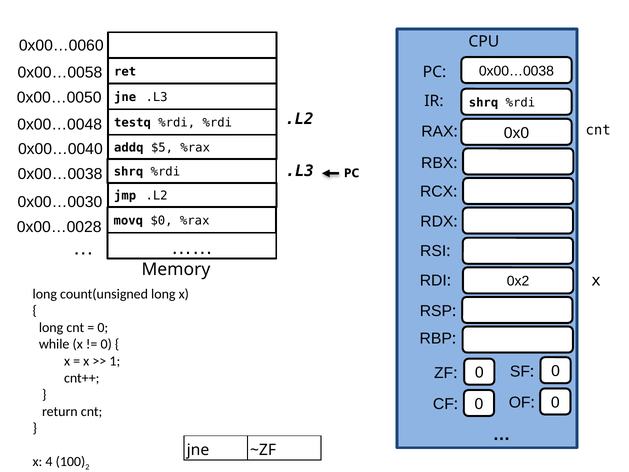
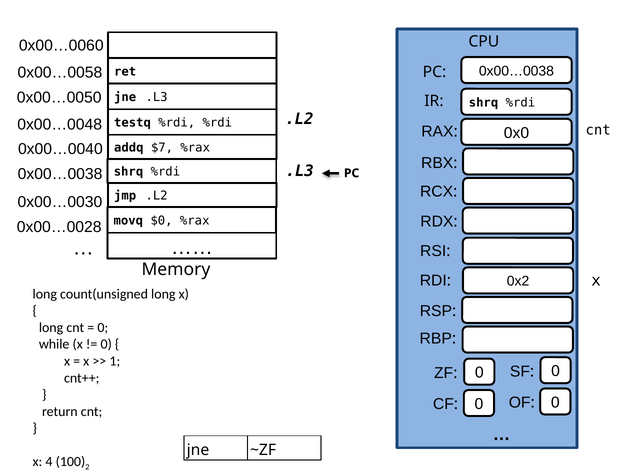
$5: $5 -> $7 (162, 148)
